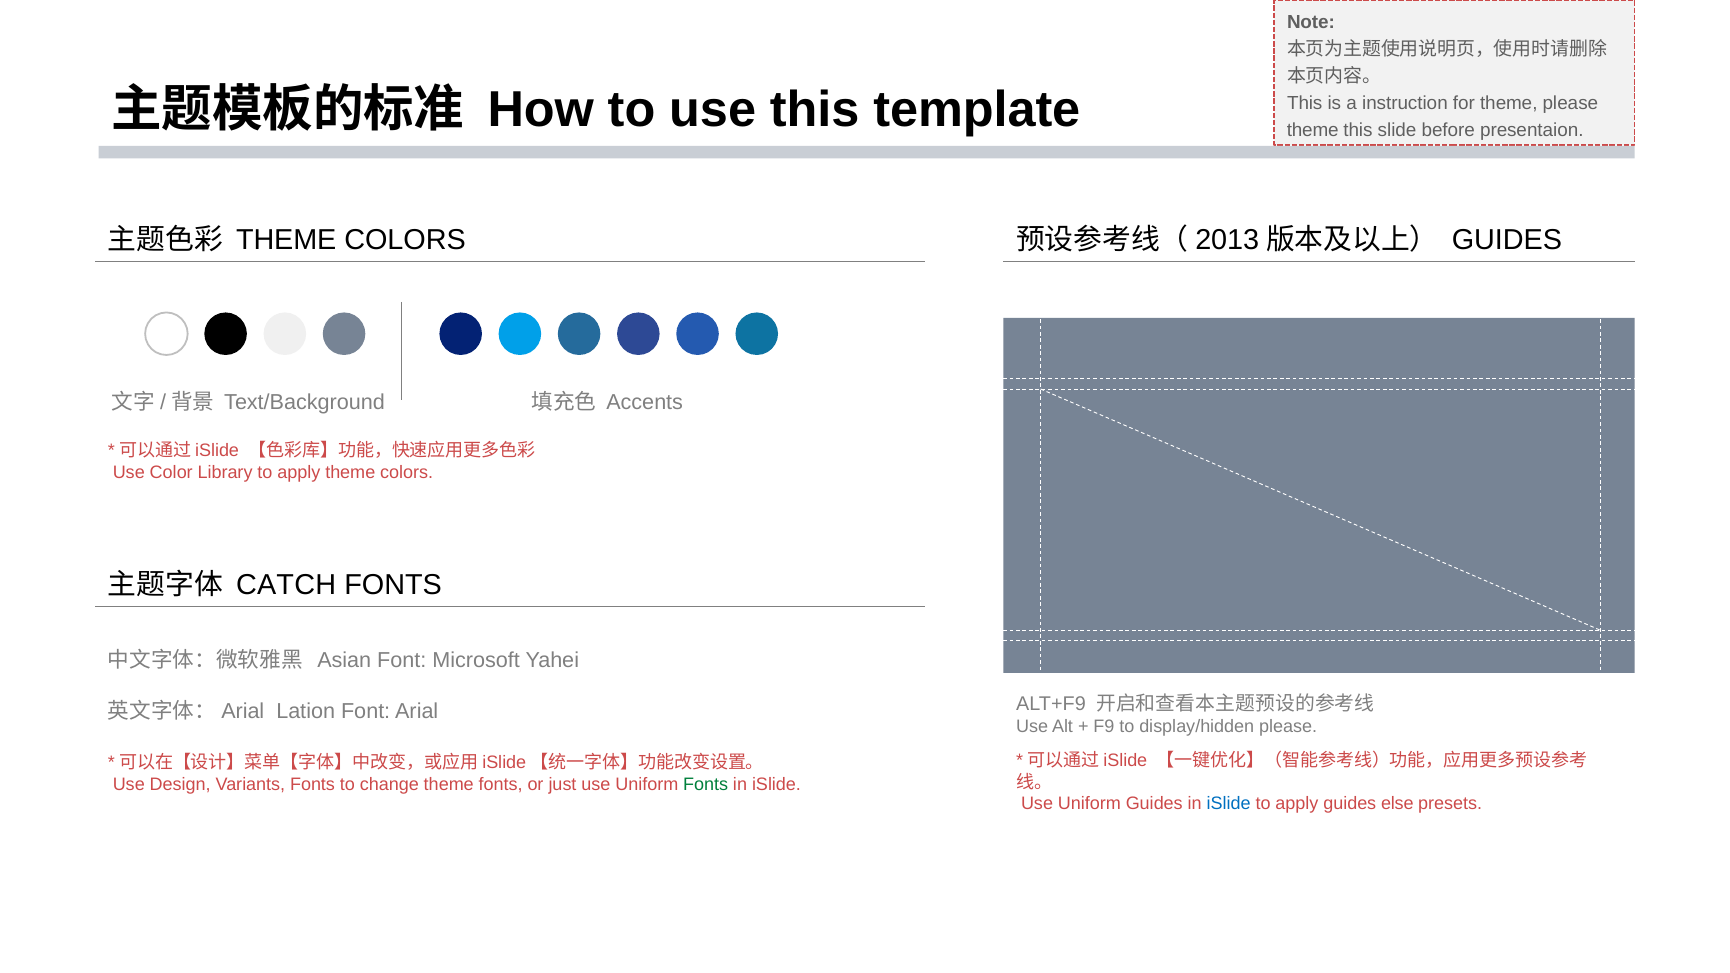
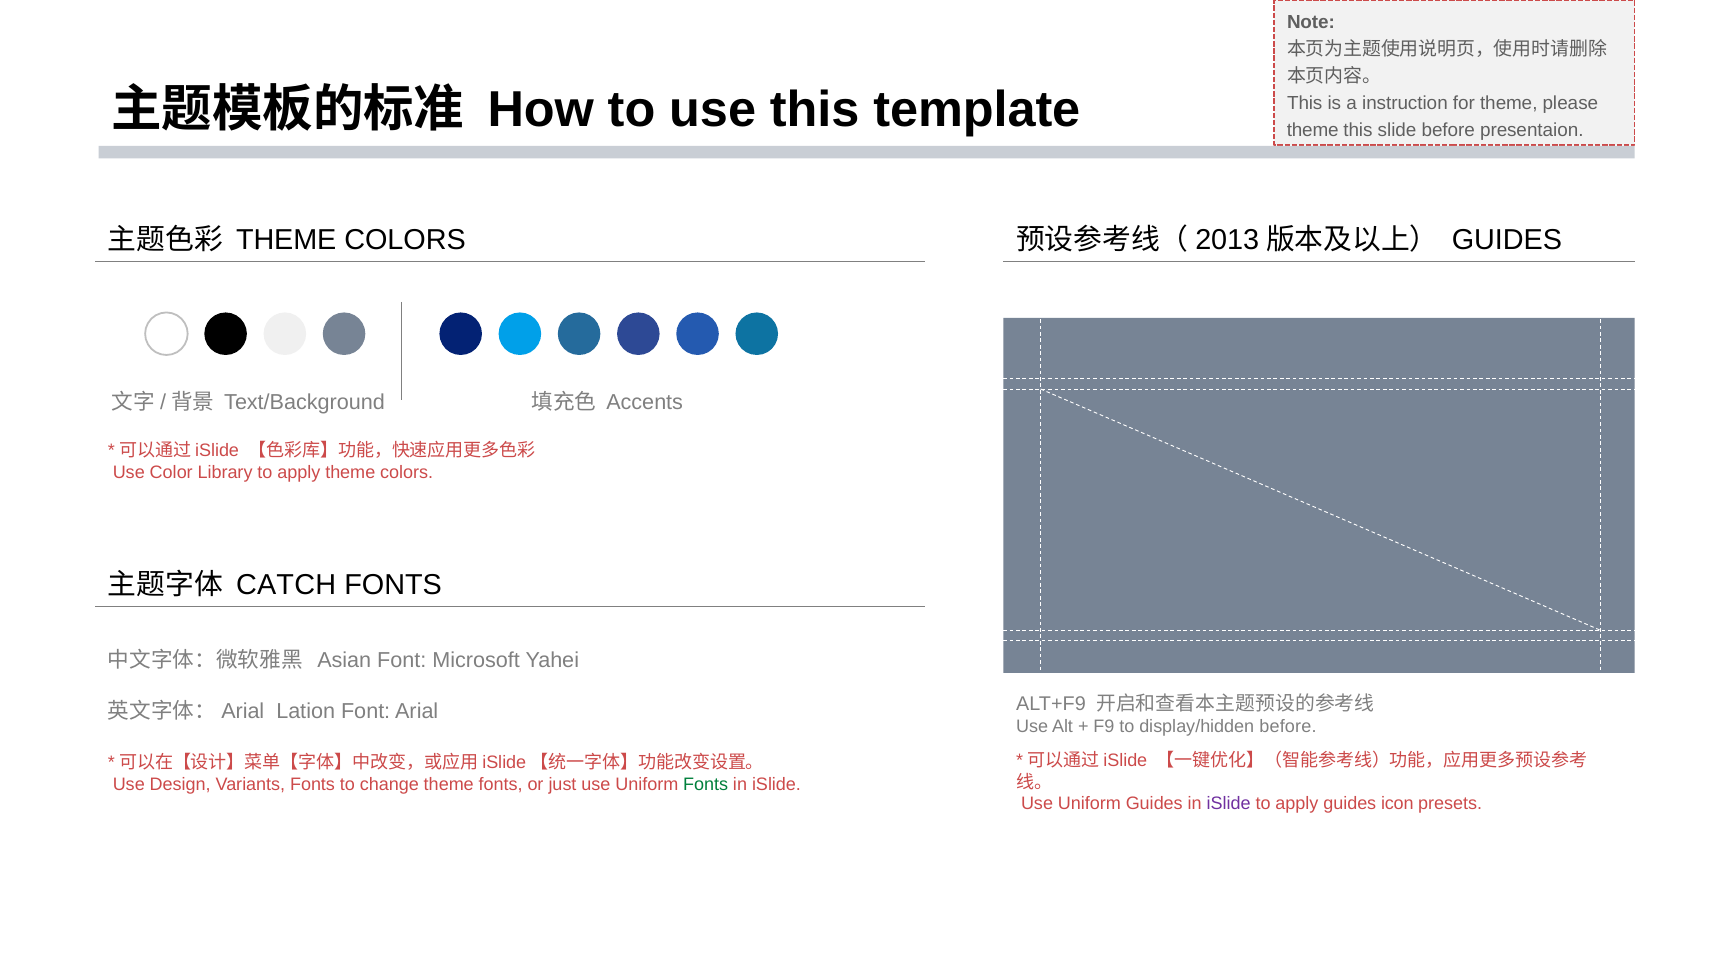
display/hidden please: please -> before (1288, 727)
iSlide colour: blue -> purple (1229, 804)
else: else -> icon (1397, 804)
